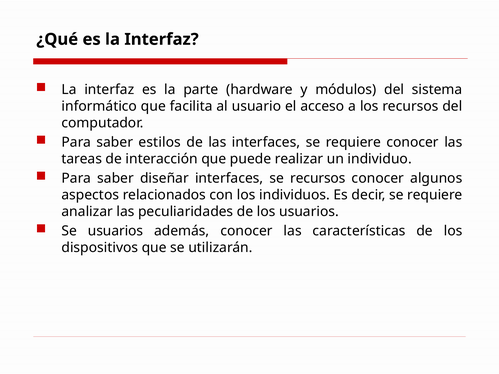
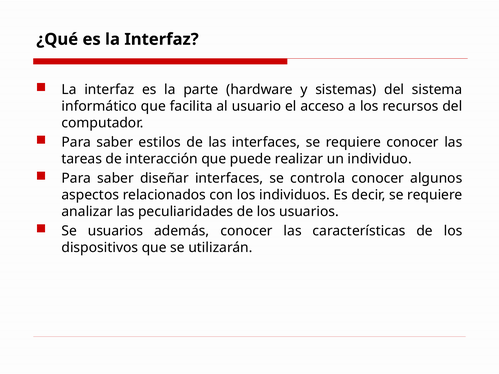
módulos: módulos -> sistemas (346, 90)
se recursos: recursos -> controla (318, 179)
